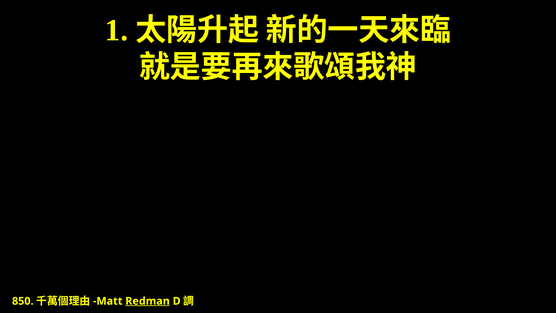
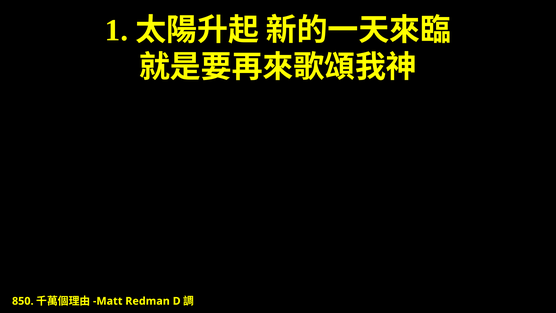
Redman underline: present -> none (148, 301)
